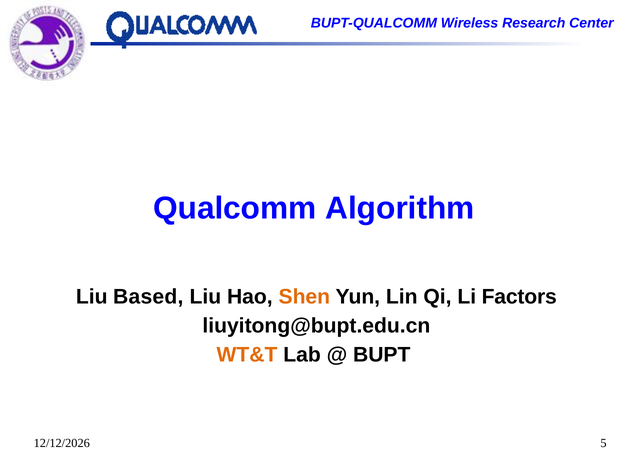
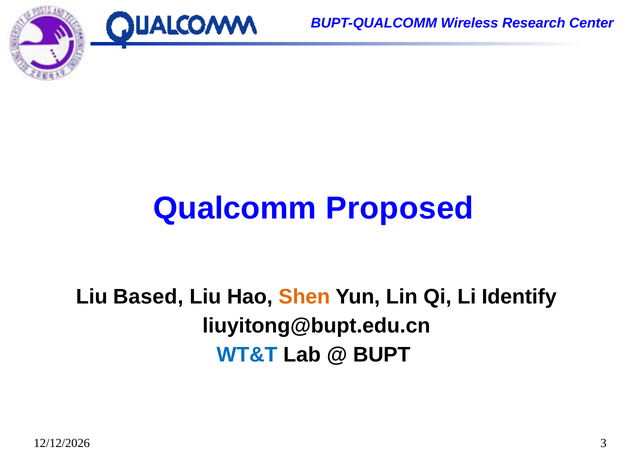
Algorithm: Algorithm -> Proposed (400, 208)
Factors: Factors -> Identify (519, 296)
WT&T colour: orange -> blue (247, 355)
5: 5 -> 3 (604, 443)
